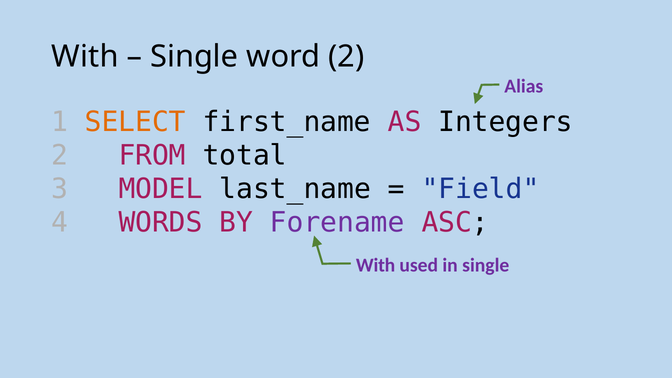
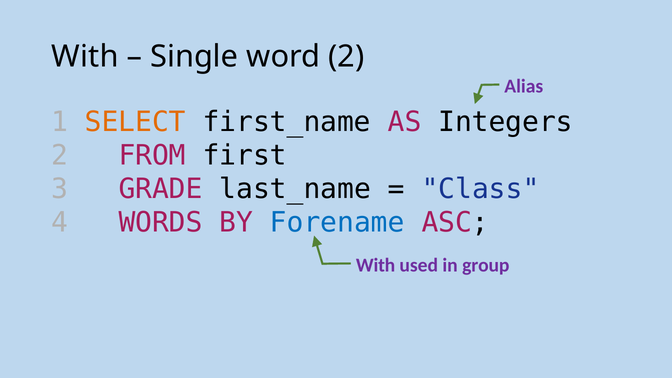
total: total -> first (245, 155)
MODEL: MODEL -> GRADE (161, 189)
Field: Field -> Class (480, 189)
Forename colour: purple -> blue (337, 223)
in single: single -> group (486, 265)
